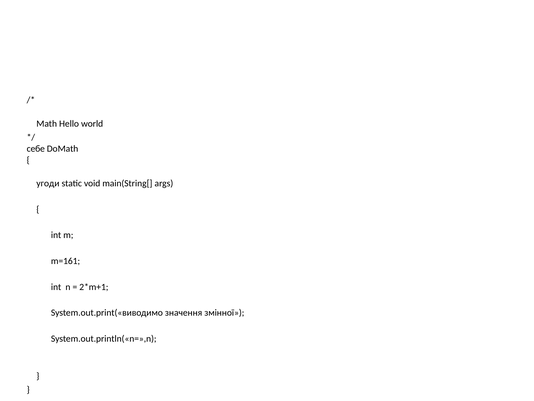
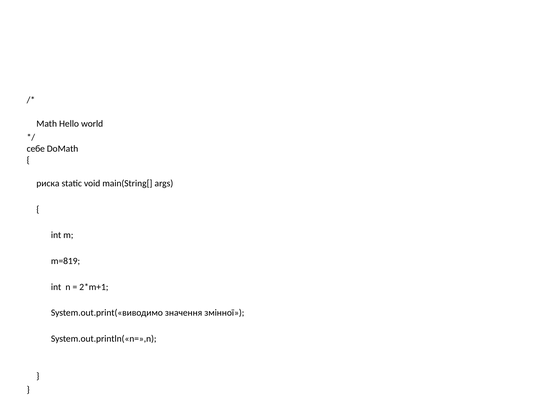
угоди: угоди -> риска (48, 183)
m=161: m=161 -> m=819 (66, 261)
